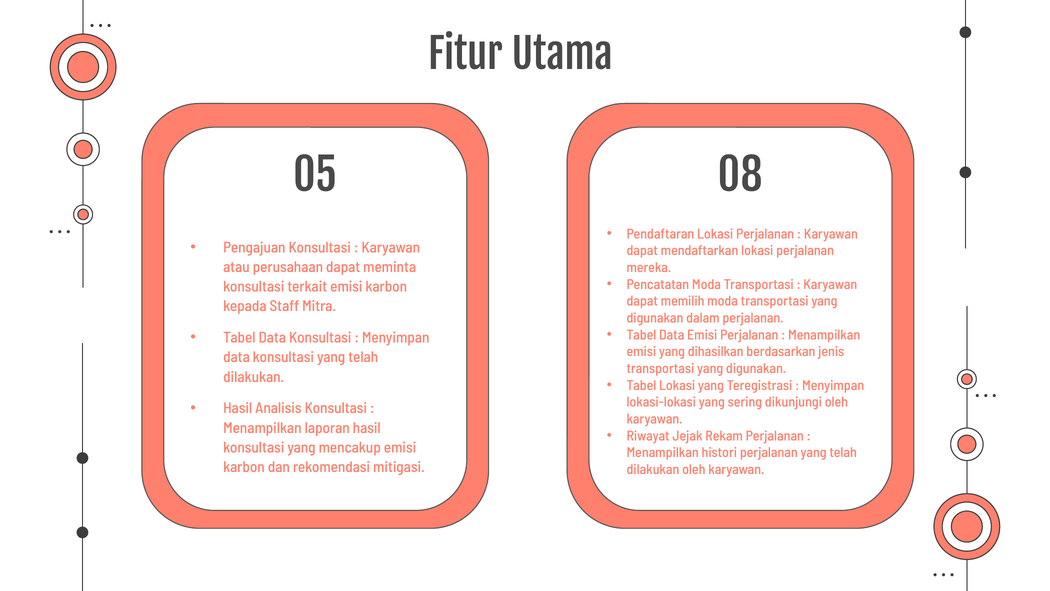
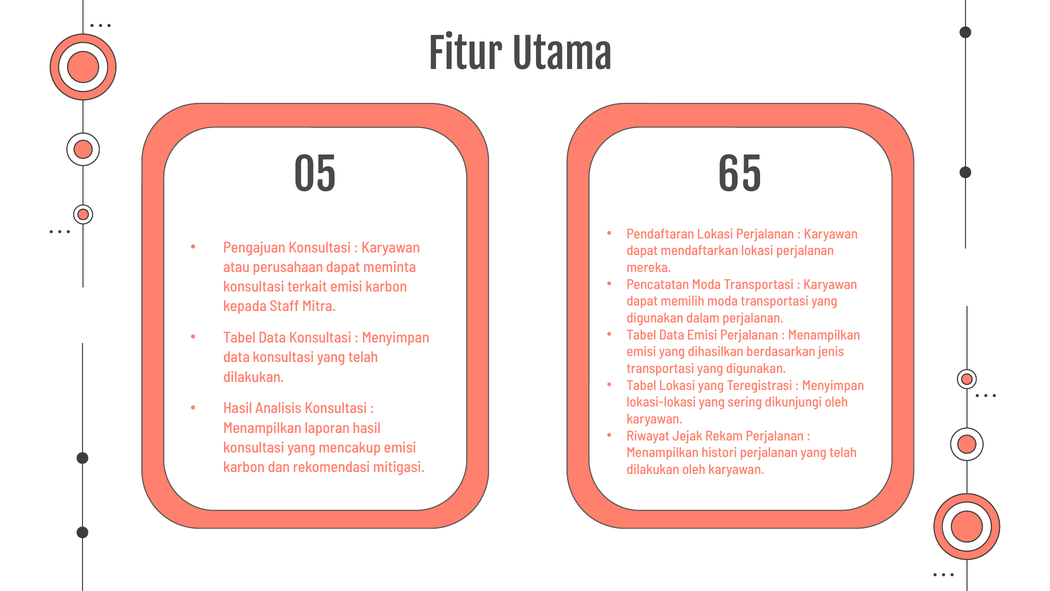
08: 08 -> 65 (740, 177)
